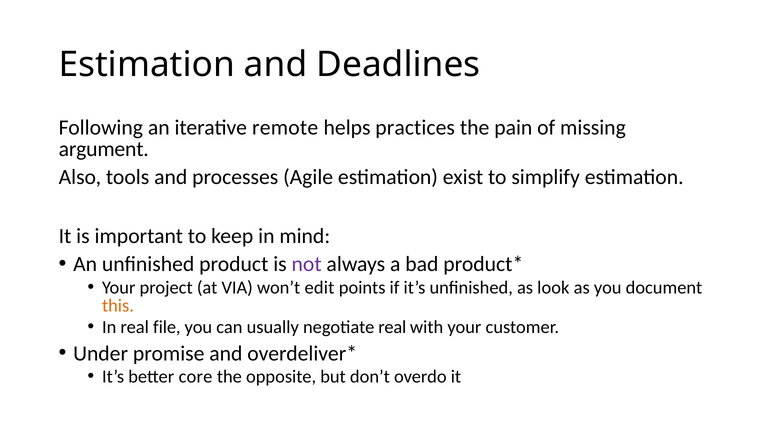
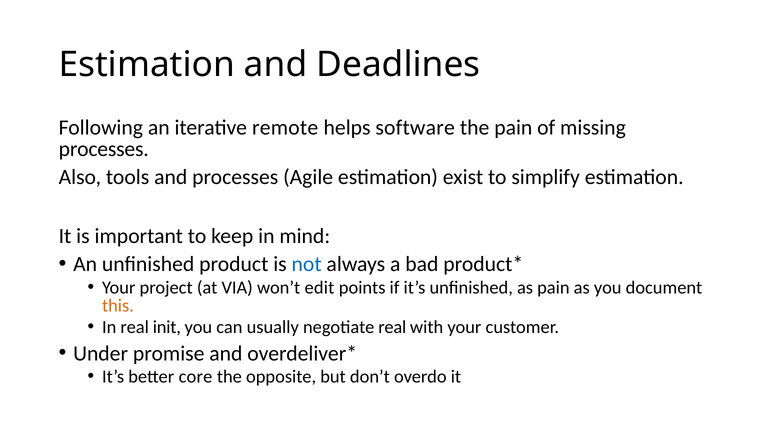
practices: practices -> software (415, 128)
argument: argument -> processes (104, 149)
not colour: purple -> blue (307, 264)
as look: look -> pain (553, 288)
file: file -> init (167, 327)
